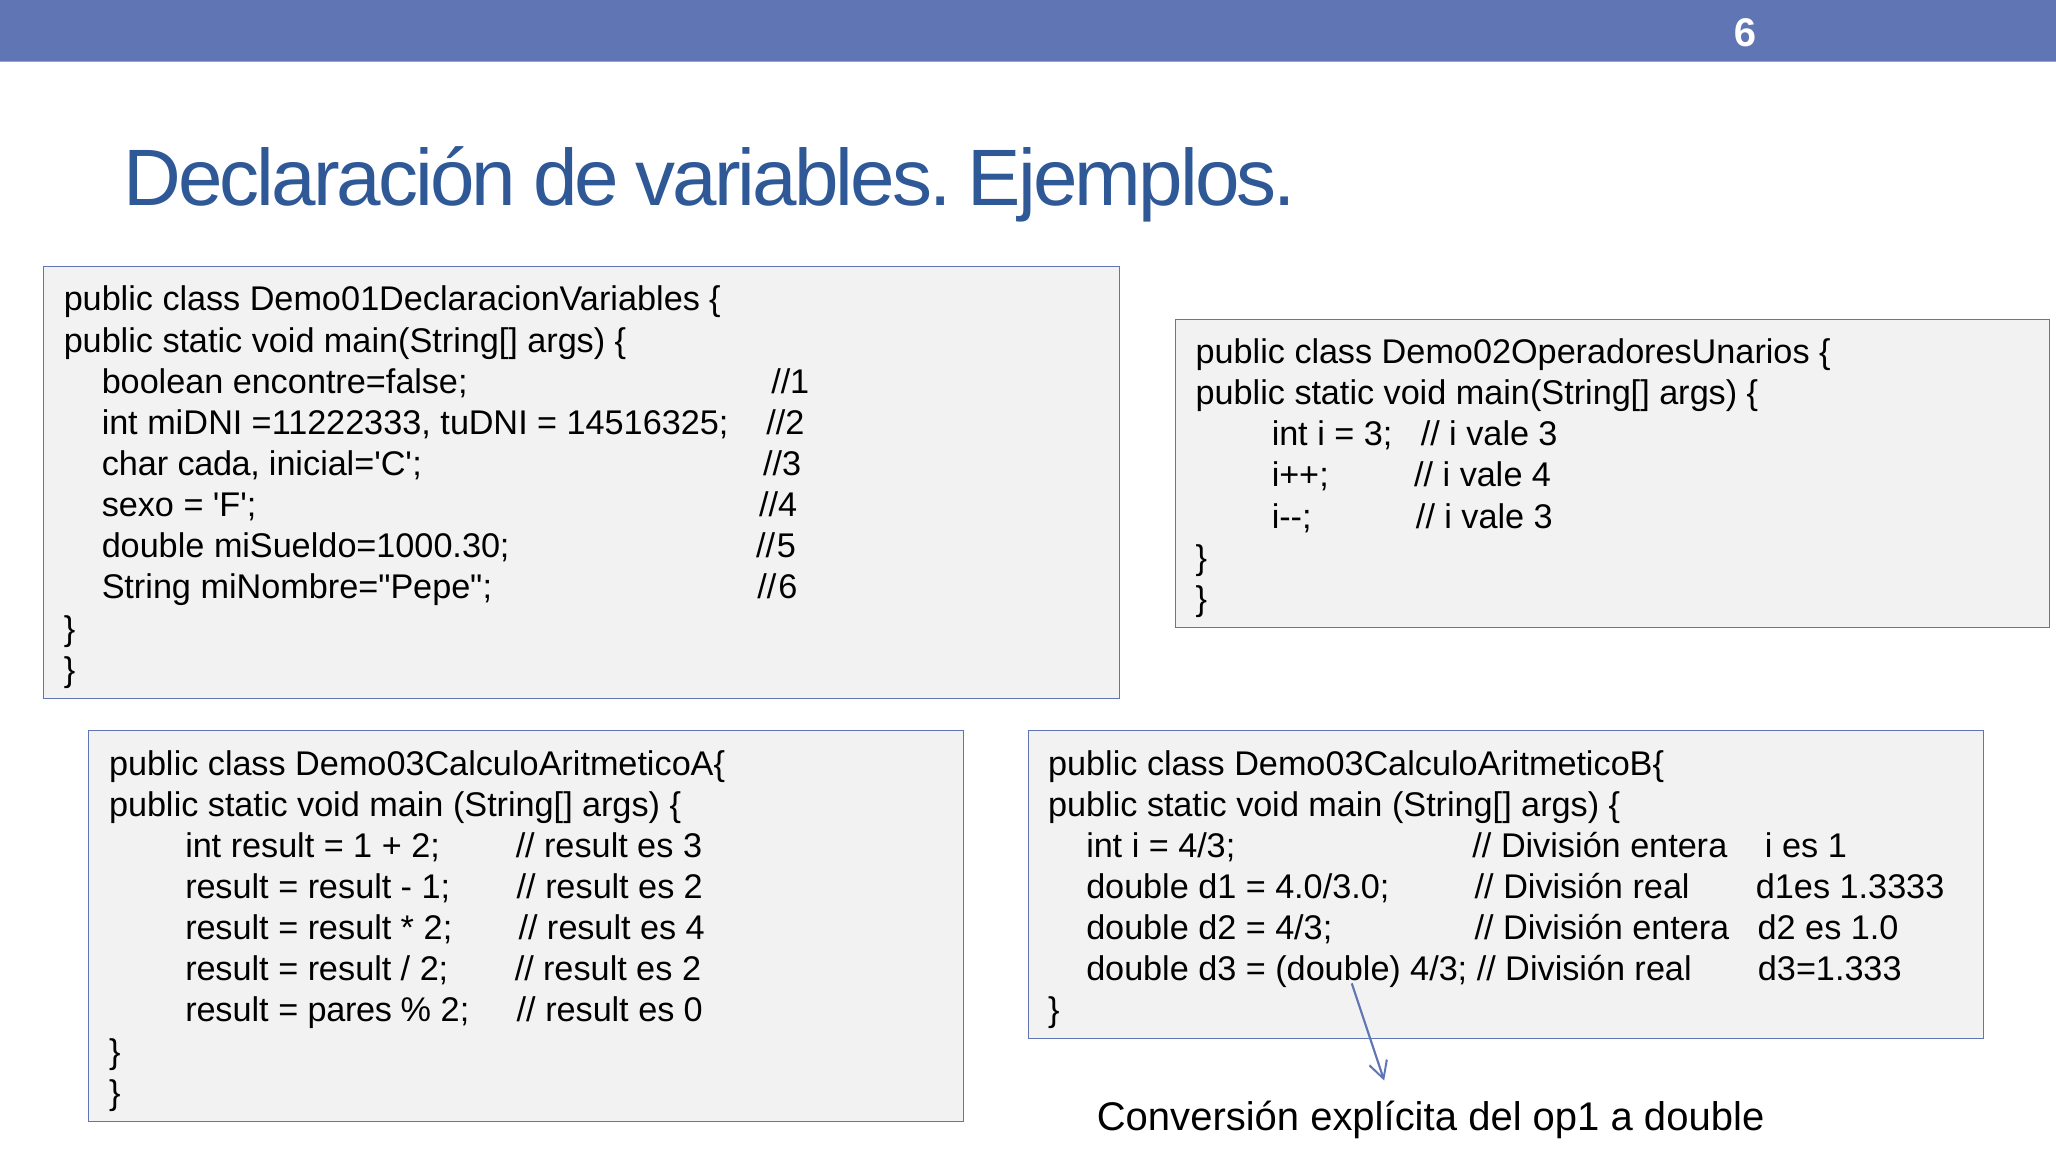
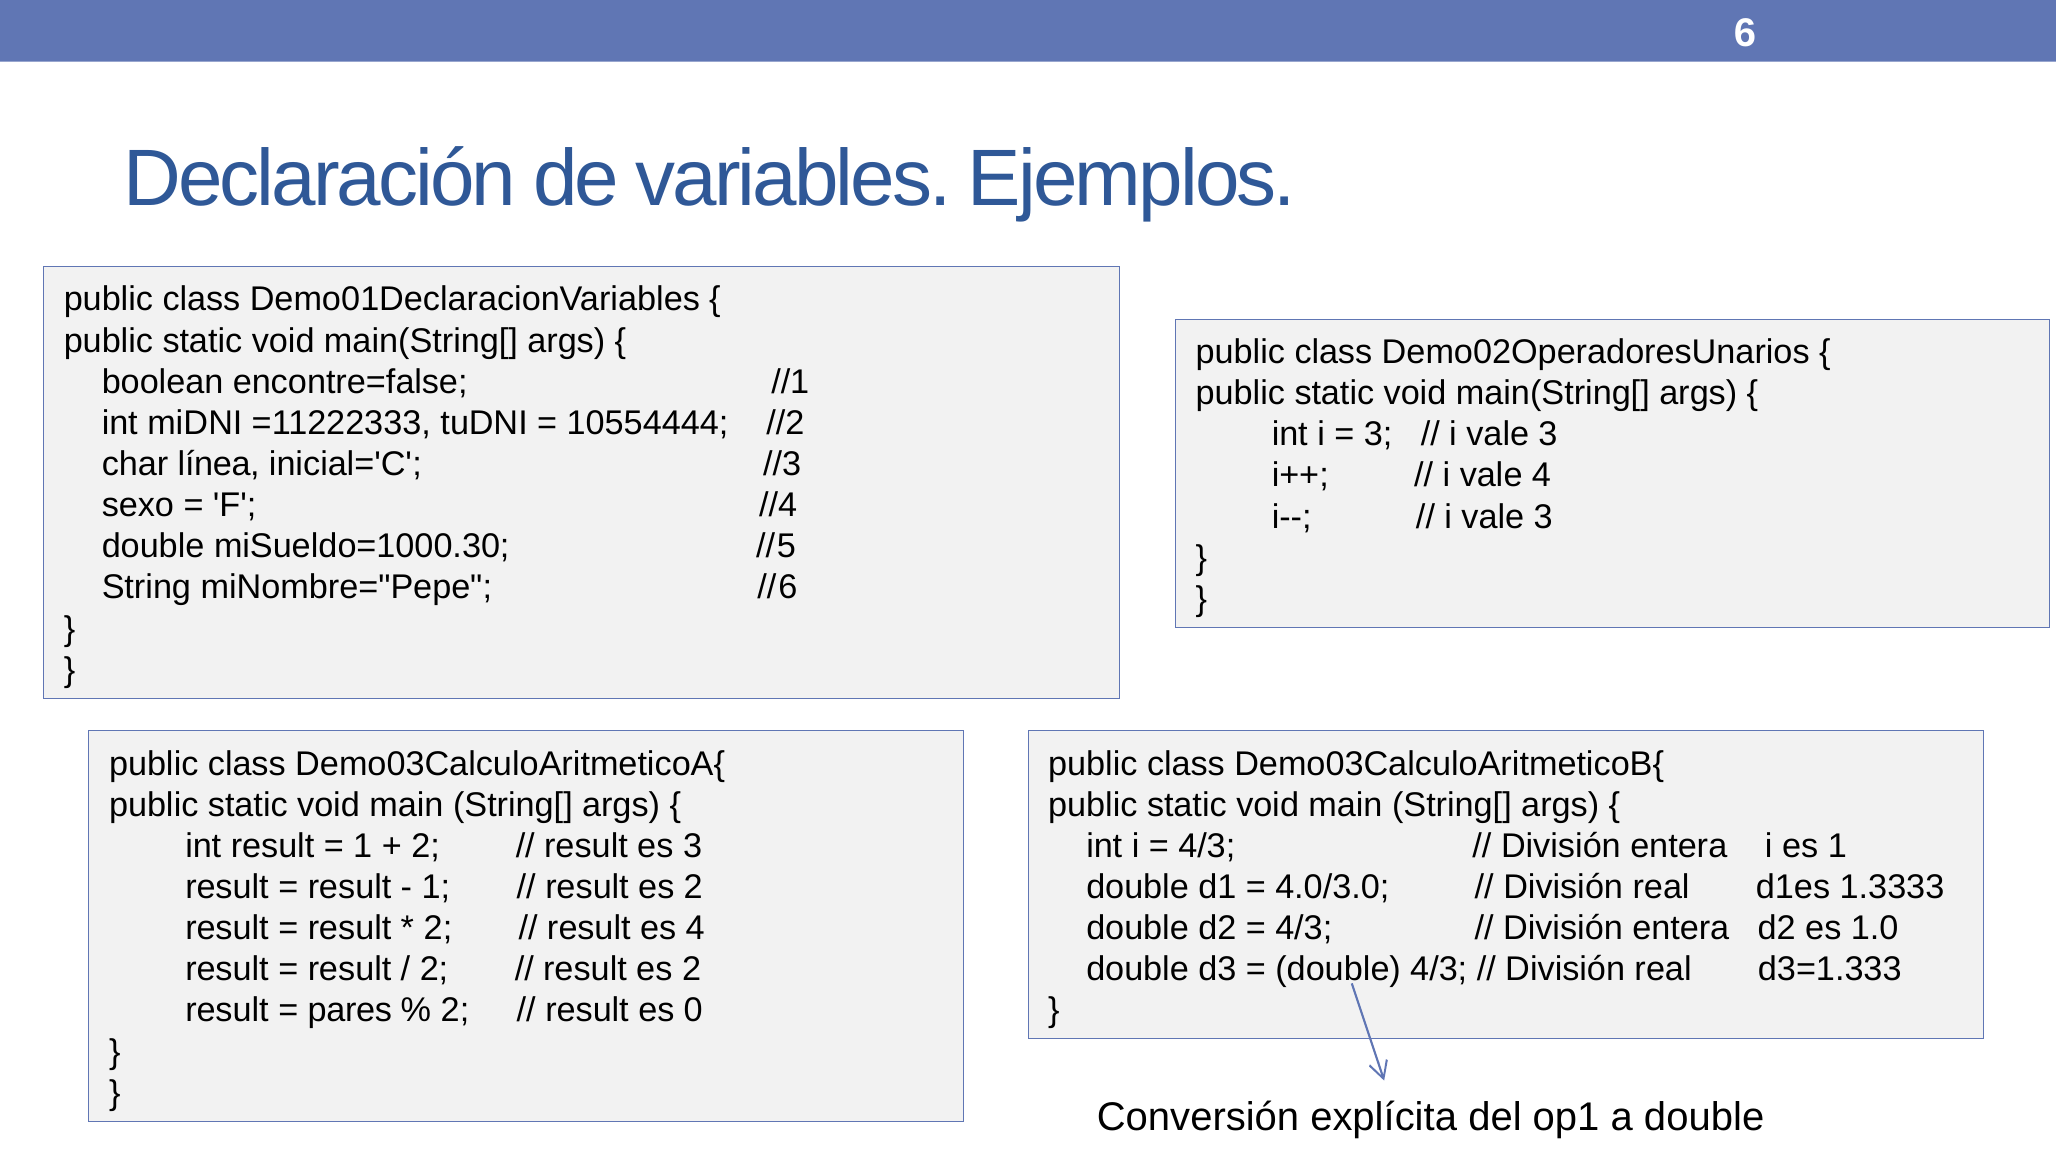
14516325: 14516325 -> 10554444 (647, 423)
cada: cada -> línea (219, 464)
